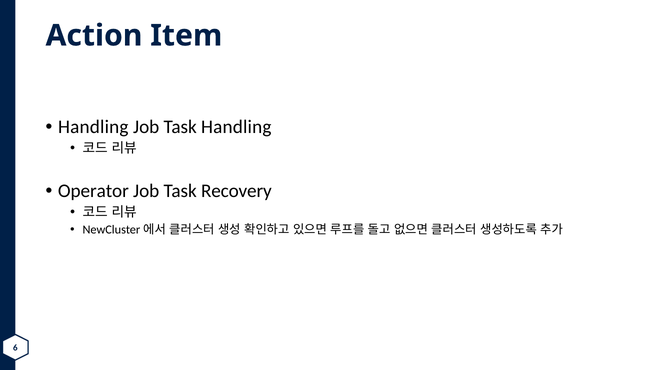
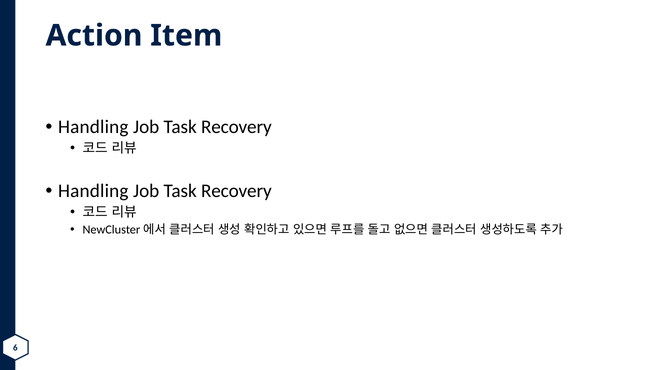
Handling: Handling -> Recovery (236, 127)
Operator: Operator -> Handling (93, 191)
